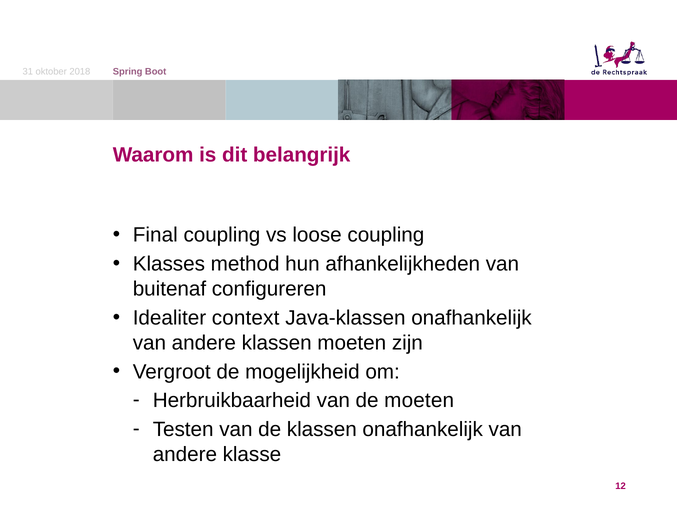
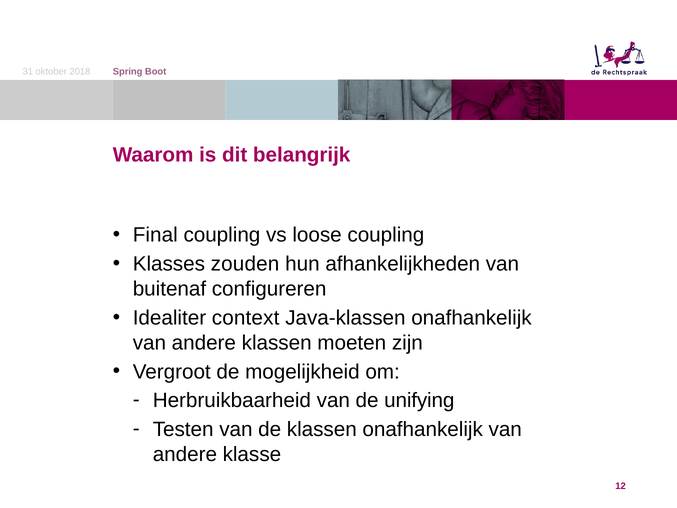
method: method -> zouden (245, 264)
de moeten: moeten -> unifying (419, 400)
